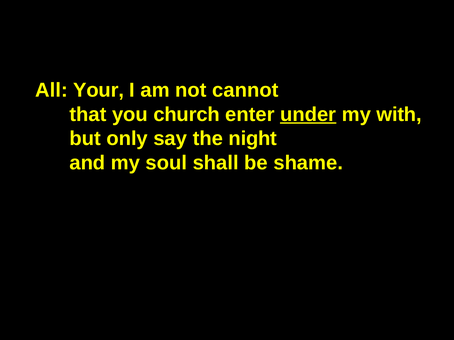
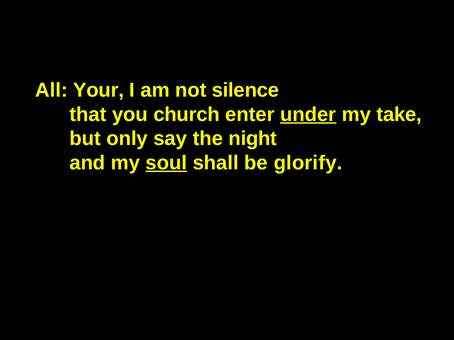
cannot: cannot -> silence (245, 90)
with: with -> take (399, 115)
soul underline: none -> present (166, 163)
shame: shame -> glorify (308, 163)
